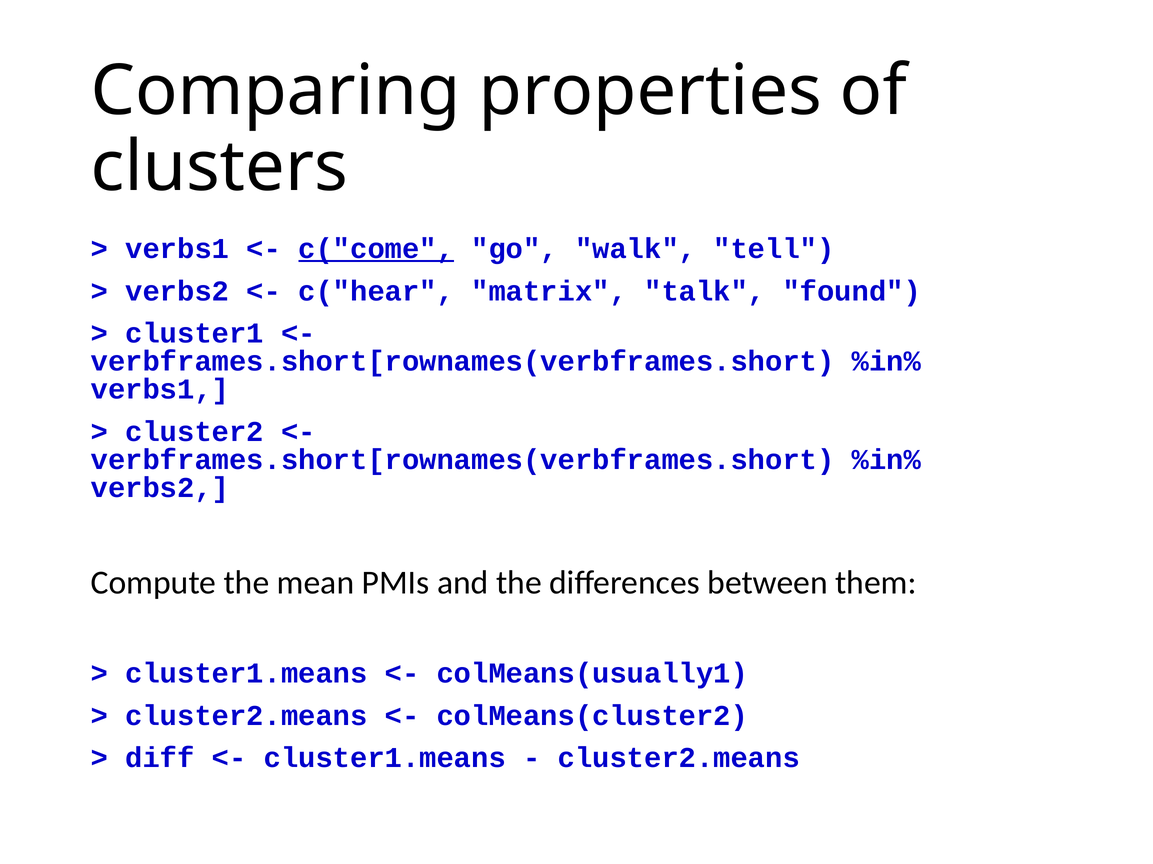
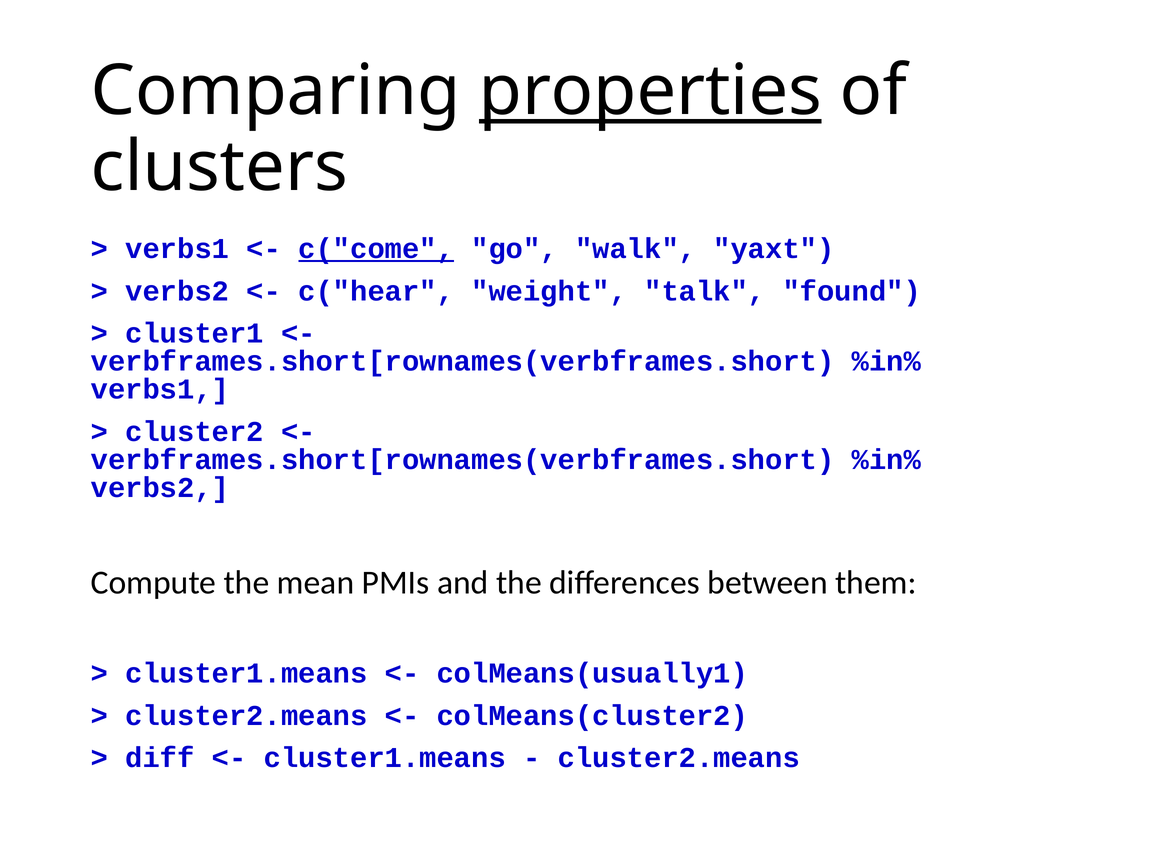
properties underline: none -> present (650, 91)
tell: tell -> yaxt (774, 249)
matrix: matrix -> weight (549, 291)
